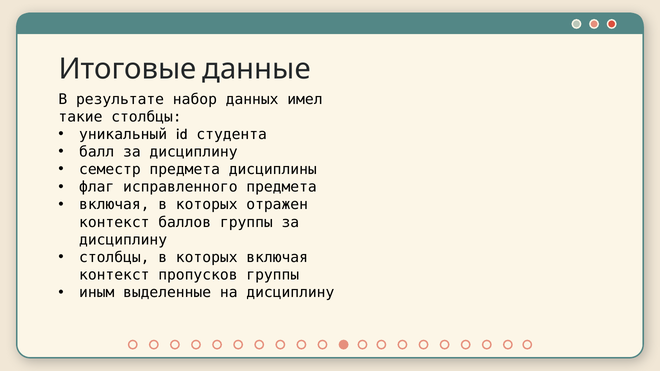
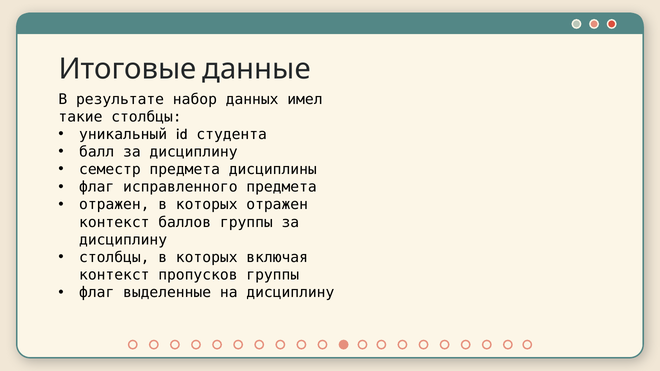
включая: включая -> отражен (114, 205)
иным: иным -> флаг (97, 293)
